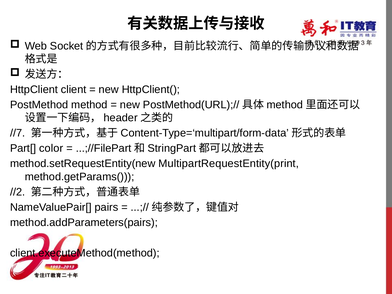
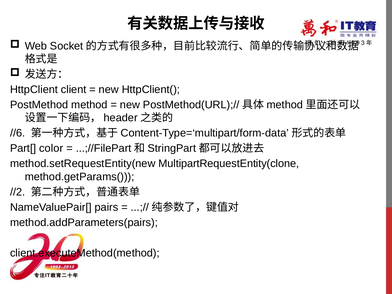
//7: //7 -> //6 (18, 133)
MultipartRequestEntity(print: MultipartRequestEntity(print -> MultipartRequestEntity(clone (229, 164)
